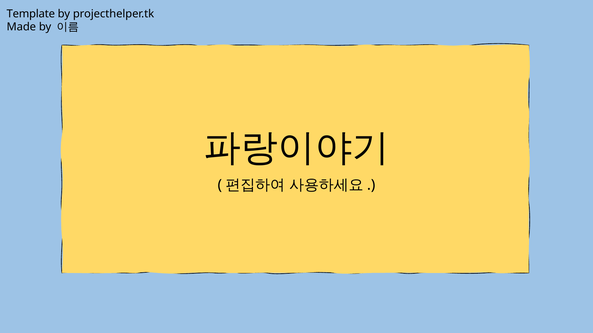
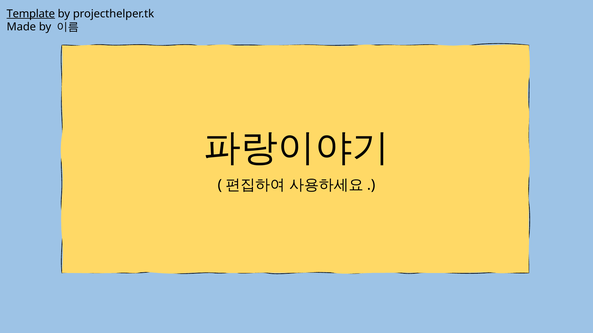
Template underline: none -> present (31, 14)
